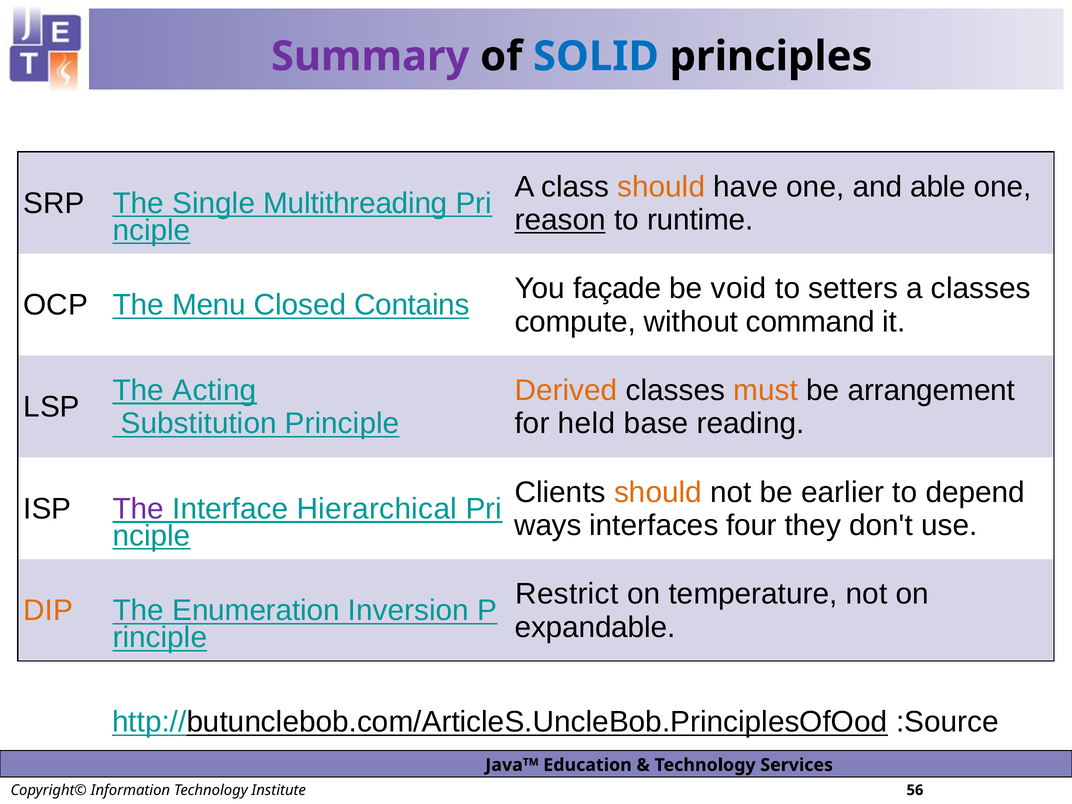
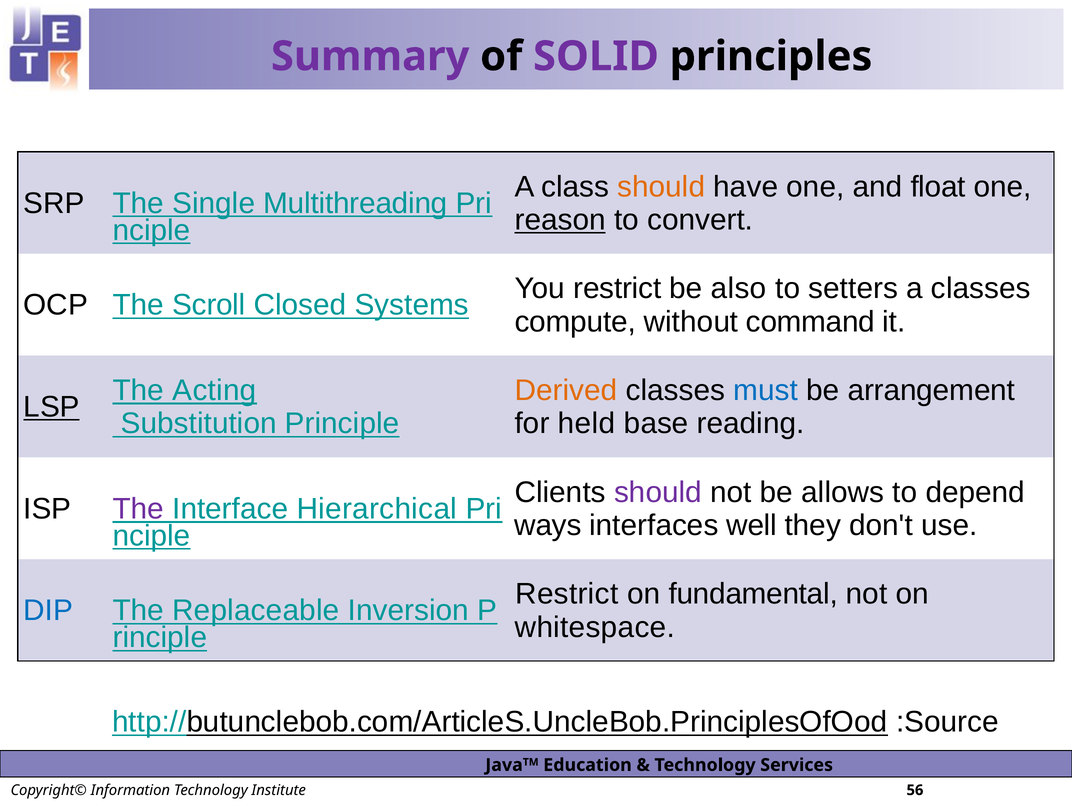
SOLID colour: blue -> purple (596, 56)
able: able -> float (938, 187)
runtime: runtime -> convert (700, 220)
You façade: façade -> restrict (617, 289)
void: void -> also (739, 289)
Menu: Menu -> Scroll (209, 305)
Contains: Contains -> Systems (412, 305)
must colour: orange -> blue (766, 390)
LSP underline: none -> present (52, 407)
should colour: orange -> purple (658, 492)
earlier: earlier -> allows (843, 492)
four: four -> well (752, 525)
temperature: temperature -> fundamental (753, 594)
DIP colour: orange -> blue (48, 611)
Enumeration: Enumeration -> Replaceable (256, 611)
expandable: expandable -> whitespace (595, 627)
